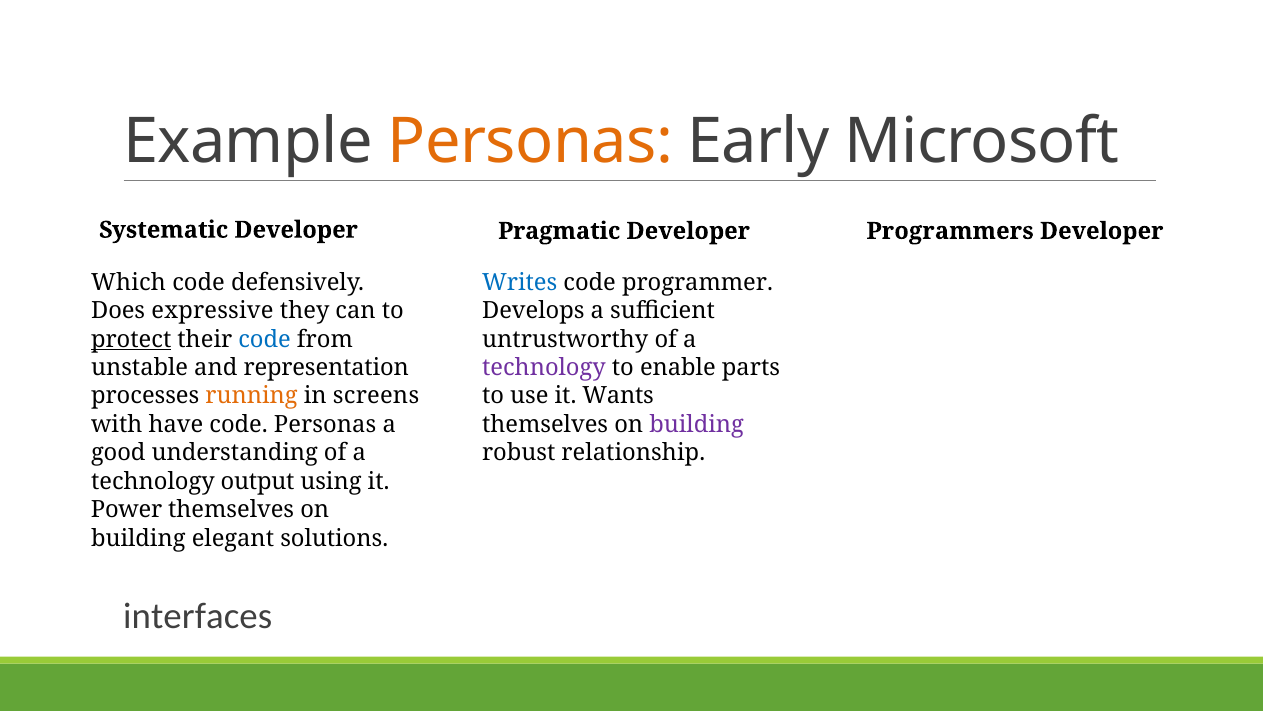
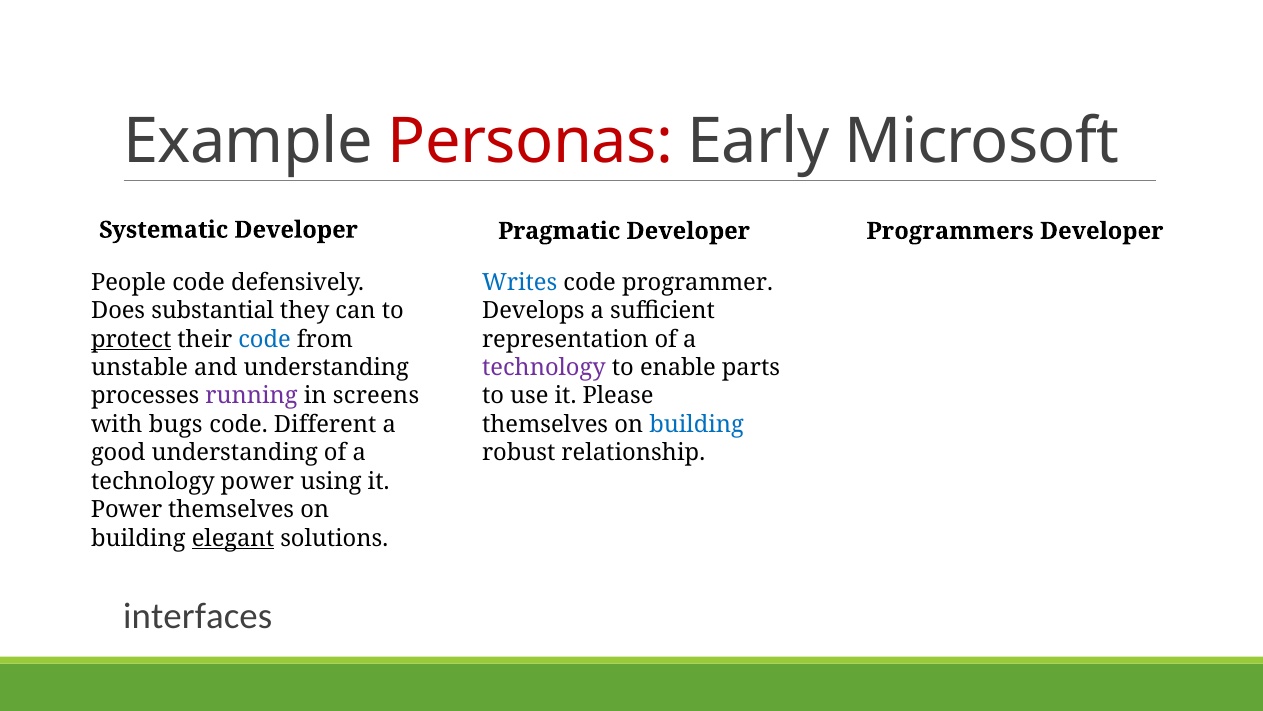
Personas colour: orange -> red (530, 142)
Which: Which -> People (129, 282)
expressive: expressive -> substantial (213, 311)
untrustworthy: untrustworthy -> representation (565, 339)
and representation: representation -> understanding (326, 367)
running colour: orange -> purple (252, 396)
Wants: Wants -> Please (618, 396)
have: have -> bugs (176, 424)
code Personas: Personas -> Different (325, 424)
building colour: purple -> blue (697, 424)
technology output: output -> power (257, 481)
elegant underline: none -> present (233, 538)
